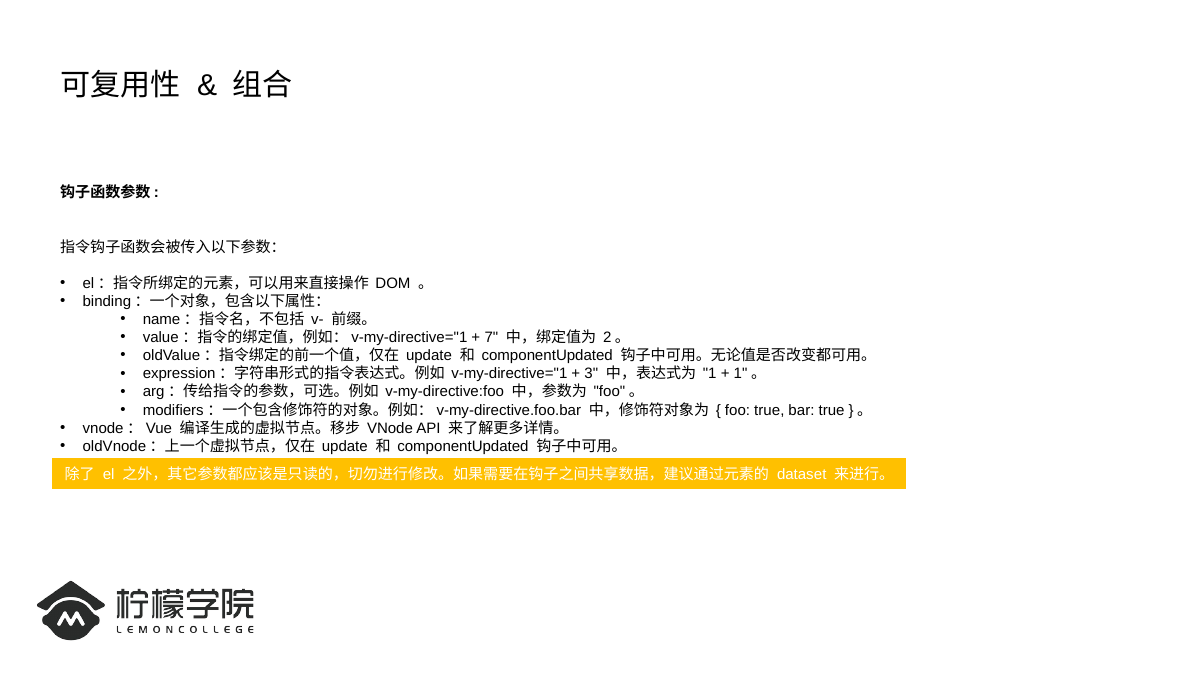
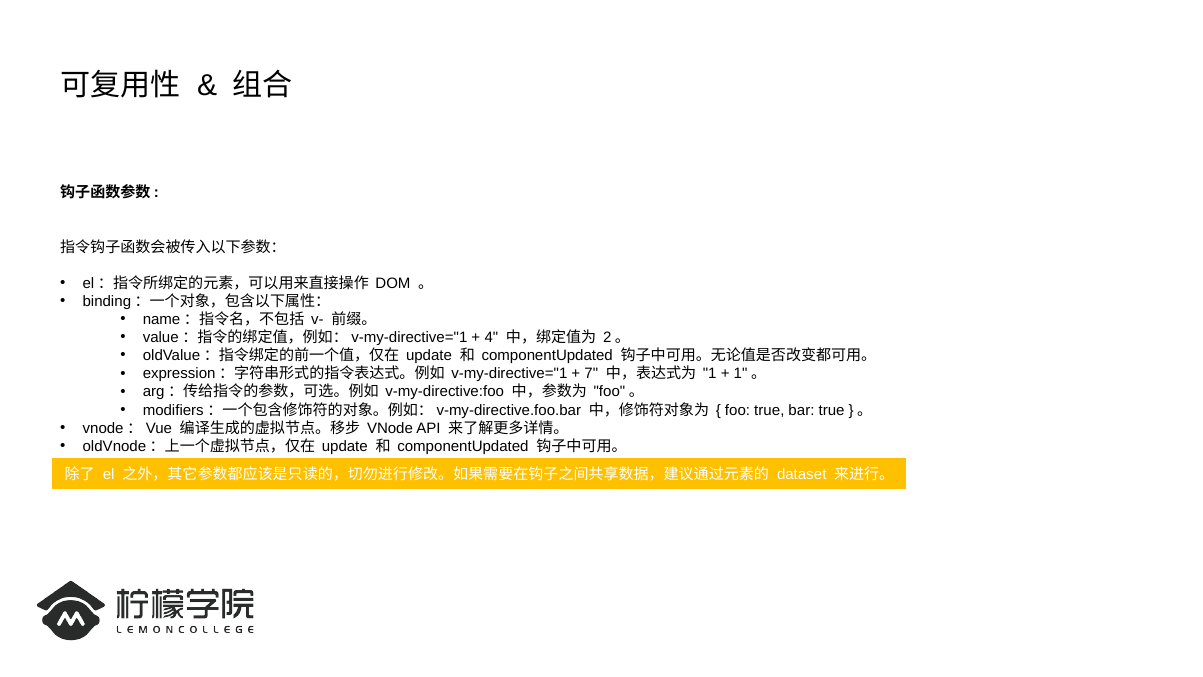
7: 7 -> 4 (491, 338)
3: 3 -> 7 (591, 374)
